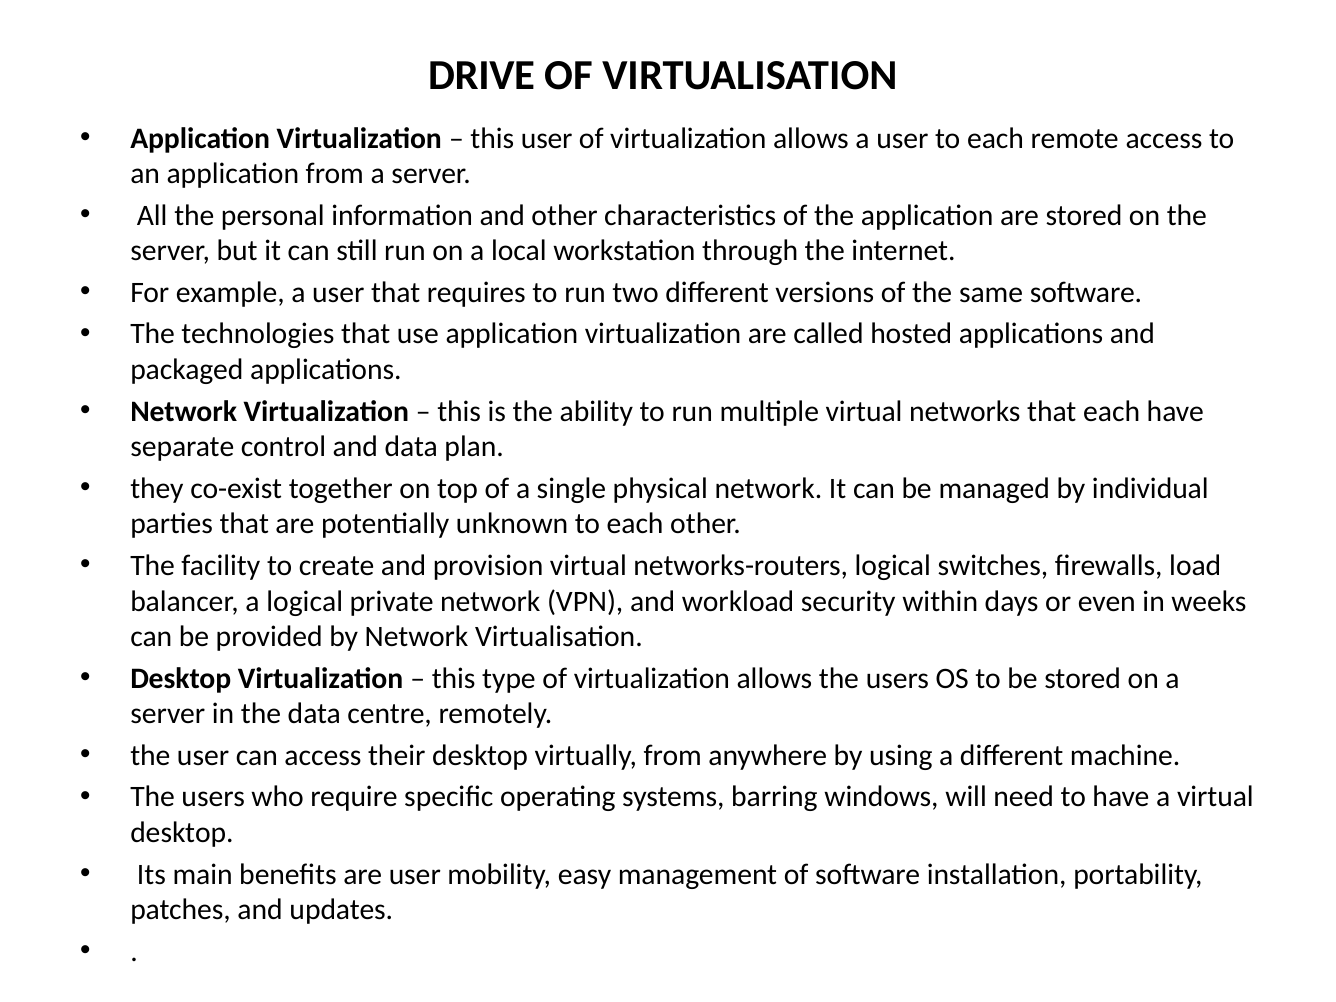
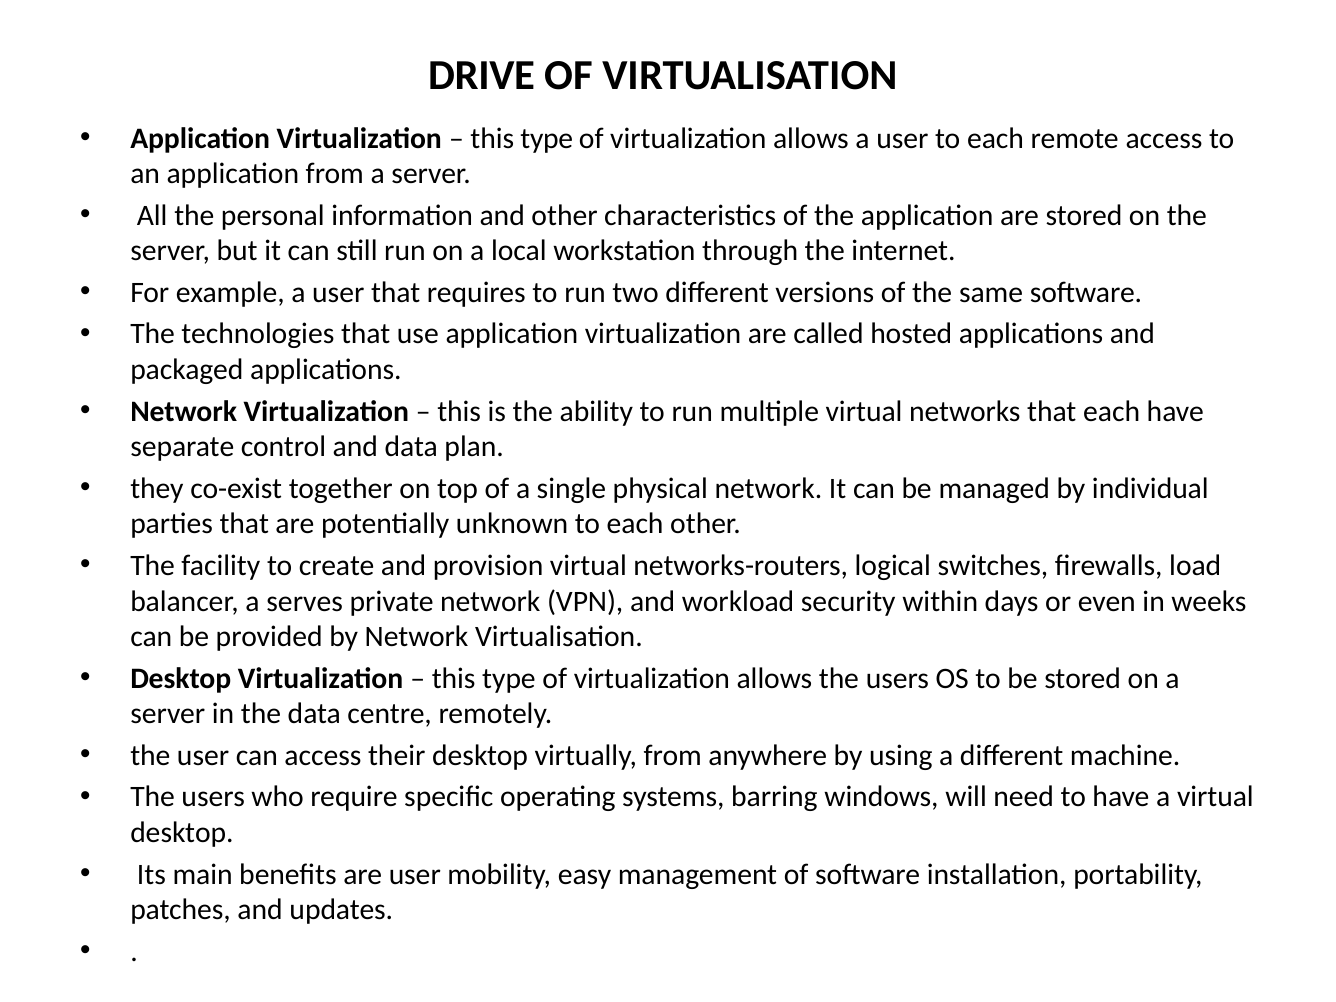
user: user -> type (547, 138)
a logical: logical -> serves (305, 601)
